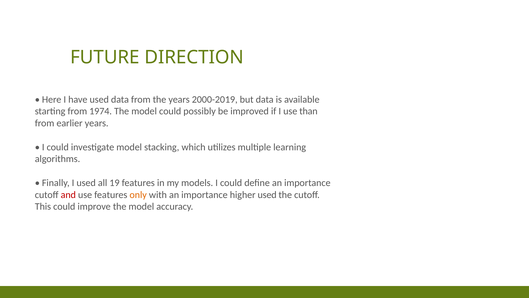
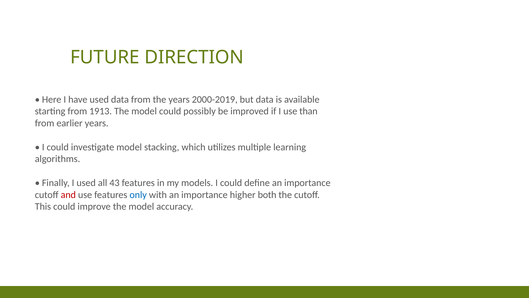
1974: 1974 -> 1913 (101, 111)
19: 19 -> 43 (115, 183)
only colour: orange -> blue (138, 194)
higher used: used -> both (267, 194)
